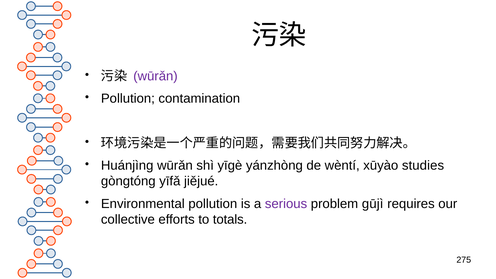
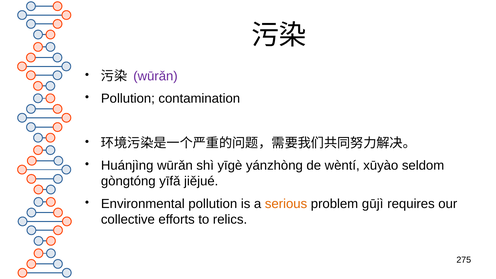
studies: studies -> seldom (423, 166)
serious colour: purple -> orange (286, 204)
totals: totals -> relics (230, 219)
